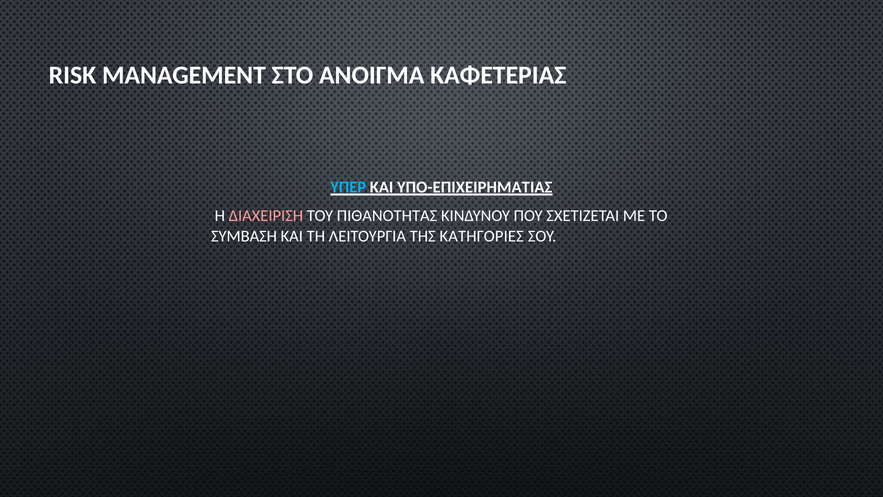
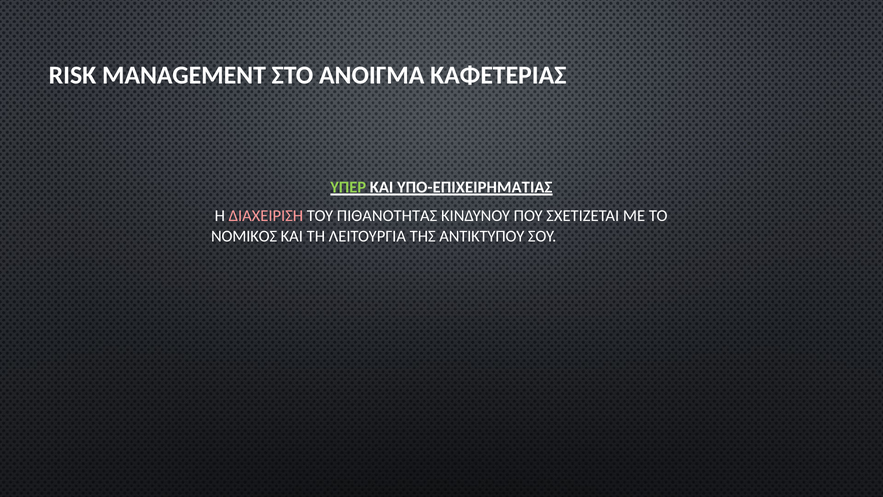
ΥΠΕΡ colour: light blue -> light green (348, 187)
ΣΥΜΒΑΣΗ: ΣΥΜΒΑΣΗ -> ΝΟΜΙΚΟΣ (244, 236)
ΚΑΤΗΓΟΡΙΕΣ: ΚΑΤΗΓΟΡΙΕΣ -> ΑΝΤΙΚΤΥΠΟΥ (482, 236)
